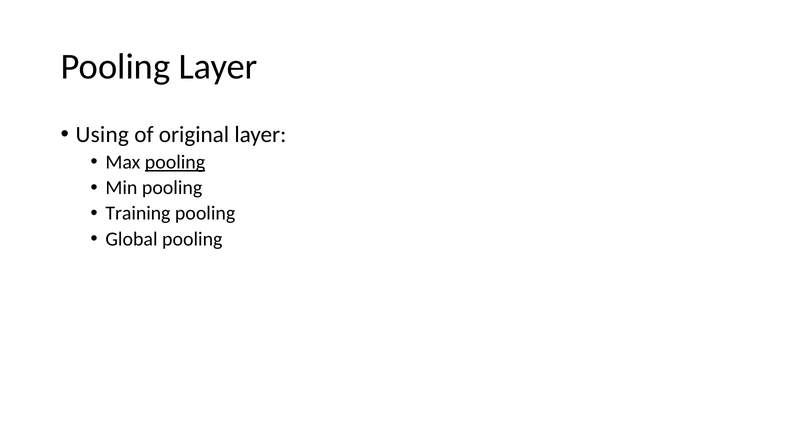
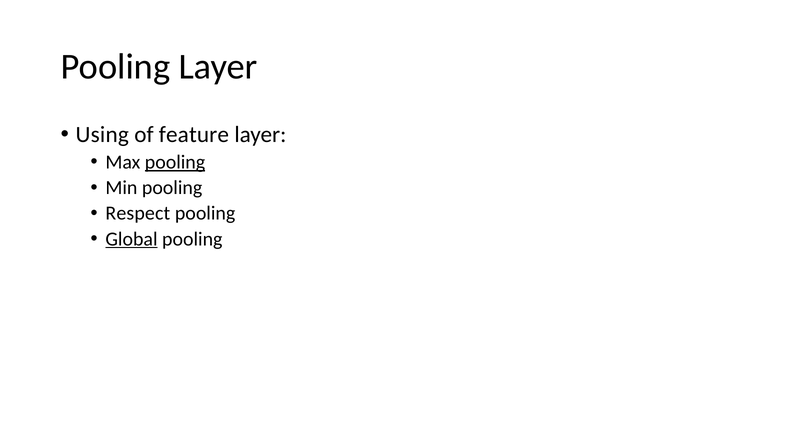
original: original -> feature (194, 135)
Training: Training -> Respect (138, 213)
Global underline: none -> present (132, 239)
